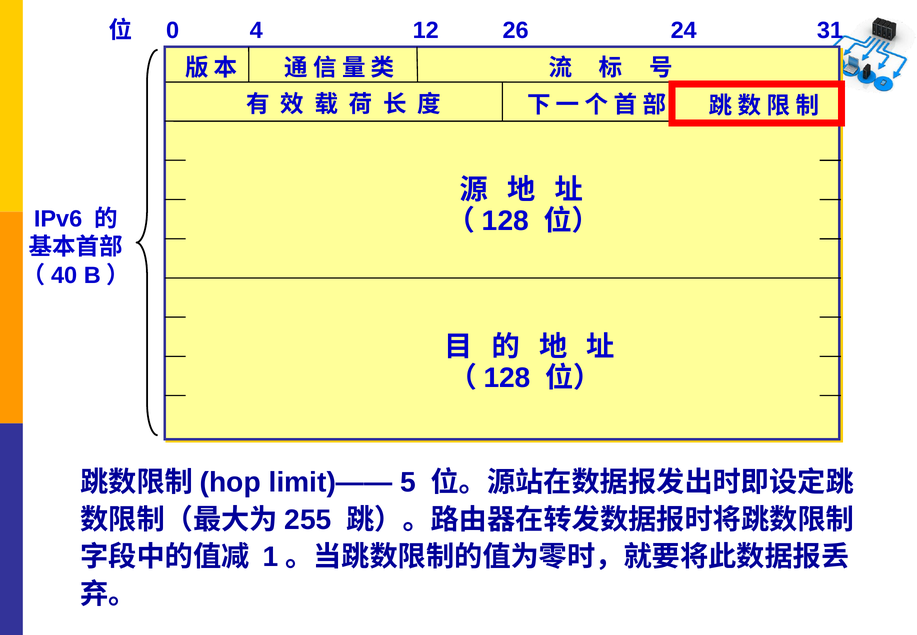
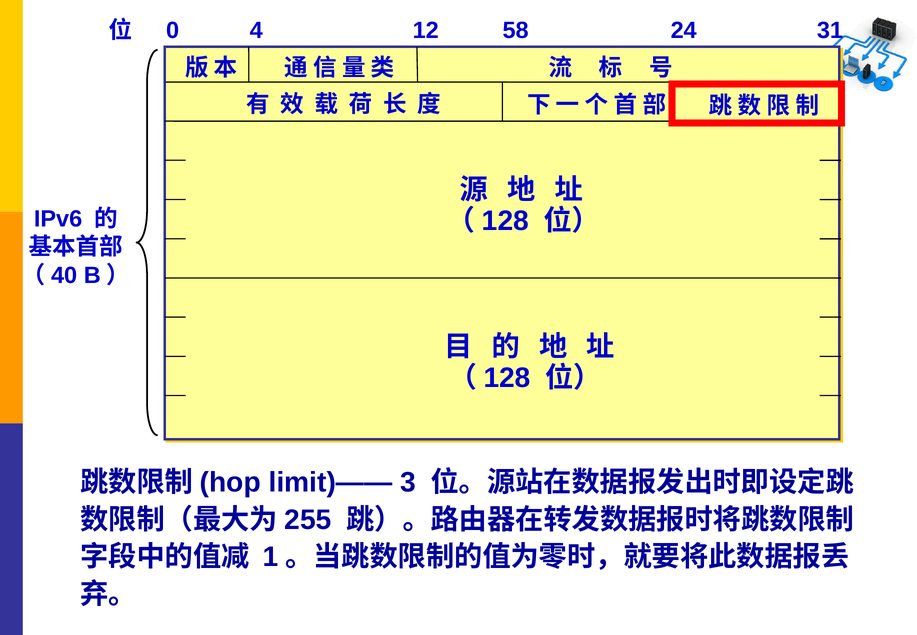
26: 26 -> 58 (516, 31)
5: 5 -> 3 (408, 482)
